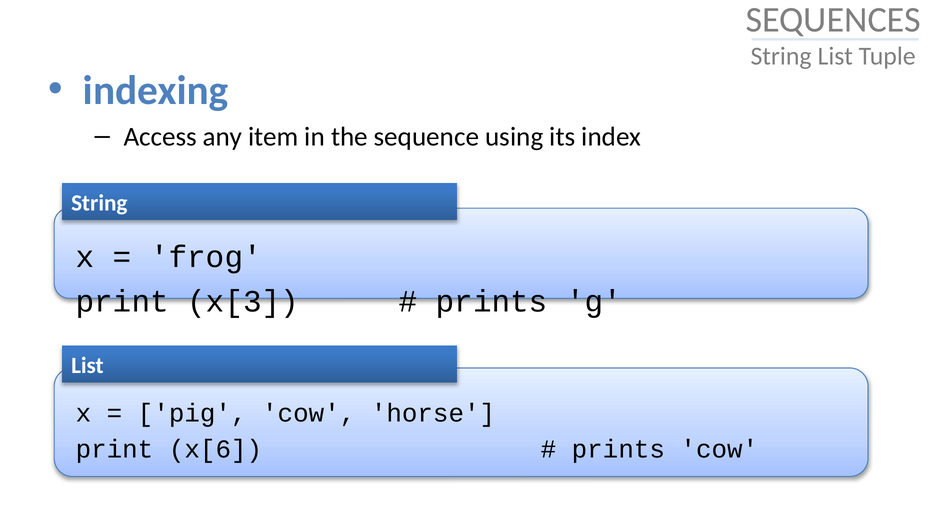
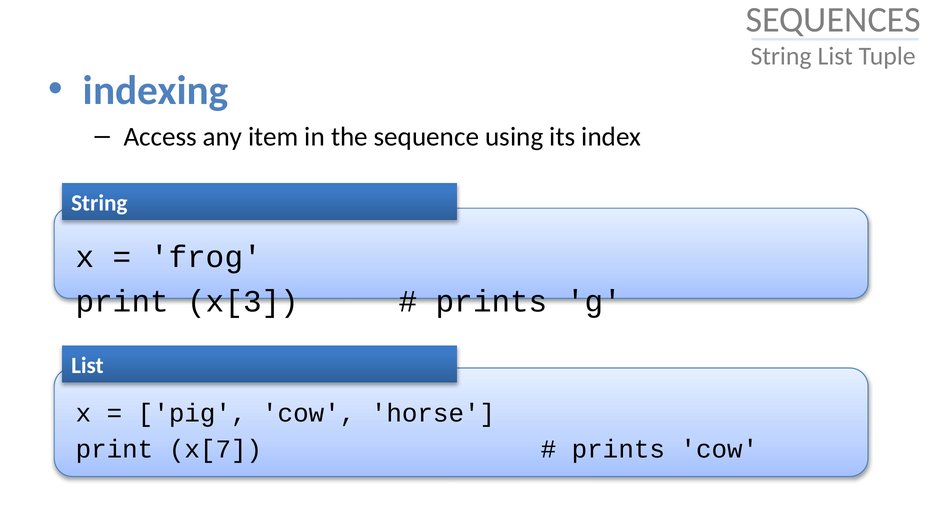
x[6: x[6 -> x[7 (215, 450)
